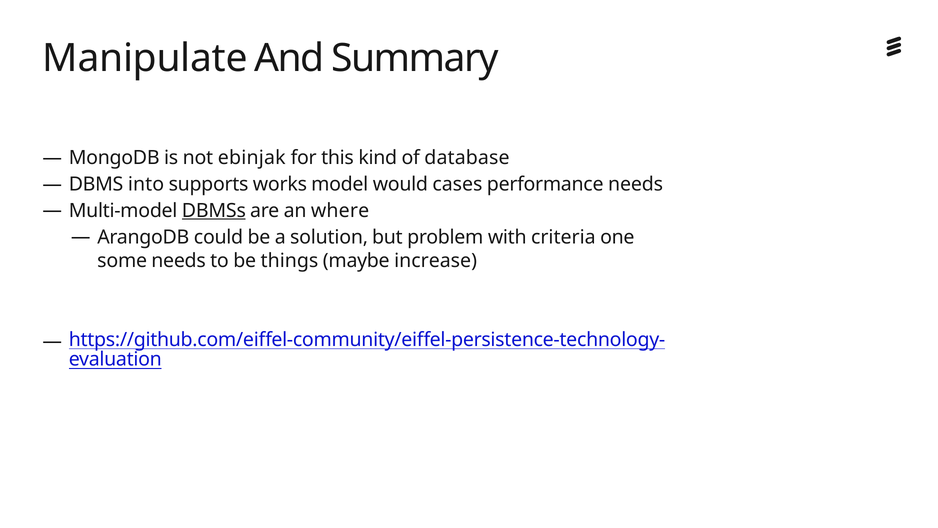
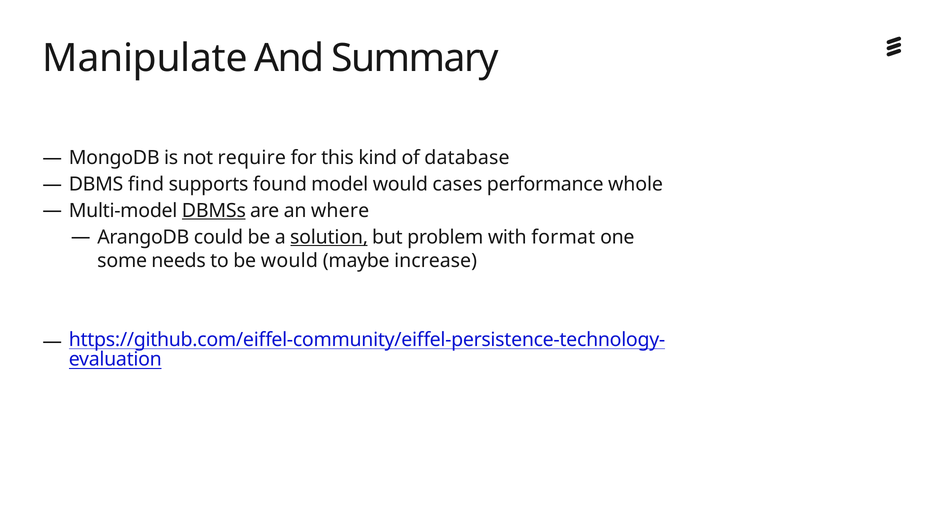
ebinjak: ebinjak -> require (252, 158)
into: into -> find (146, 184)
works: works -> found (280, 184)
performance needs: needs -> whole (636, 184)
solution underline: none -> present (329, 237)
criteria: criteria -> format (563, 237)
be things: things -> would (289, 260)
